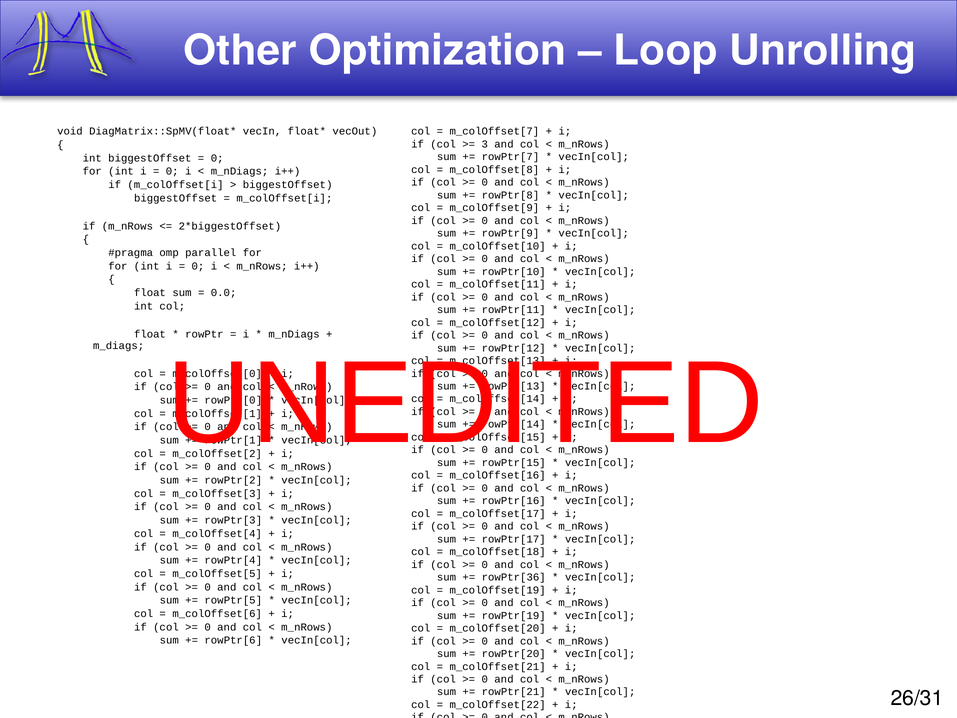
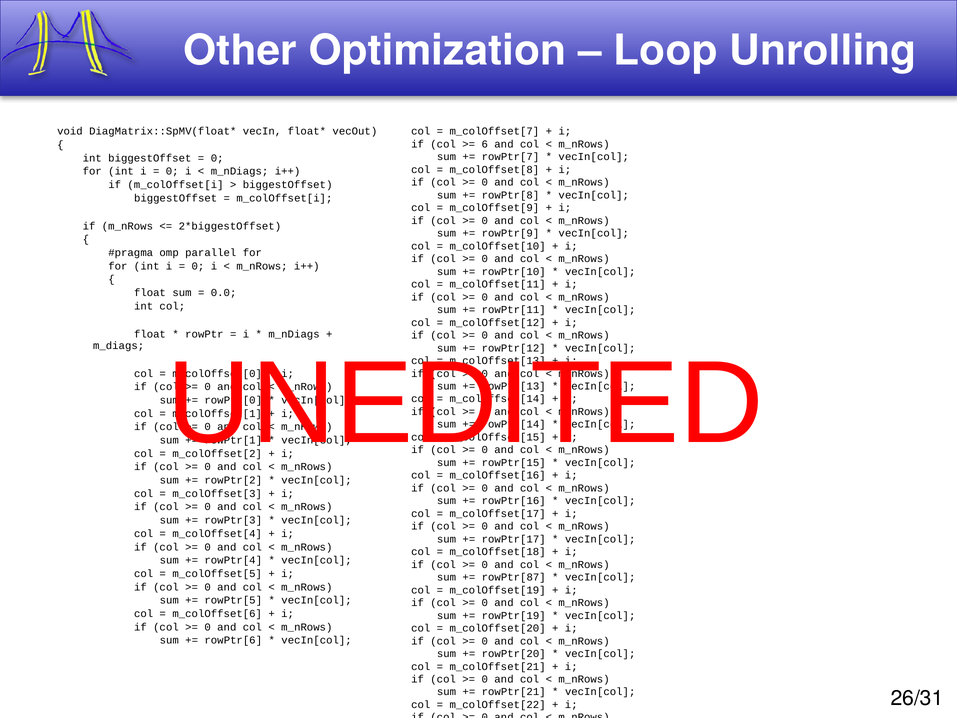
3: 3 -> 6 (485, 144)
rowPtr[36: rowPtr[36 -> rowPtr[87 (514, 577)
